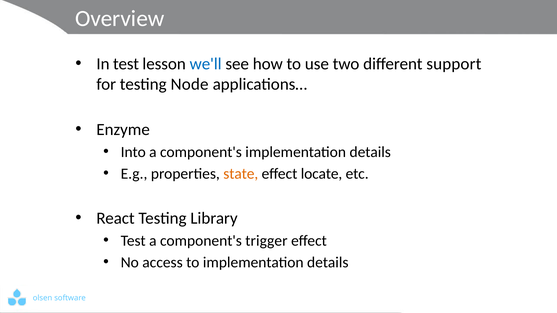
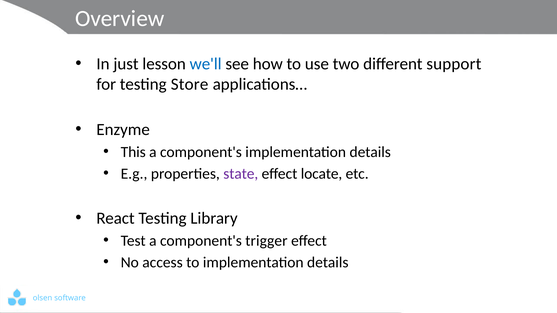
In test: test -> just (126, 64)
Node: Node -> Store (190, 84)
Into: Into -> This (133, 152)
state colour: orange -> purple (241, 174)
